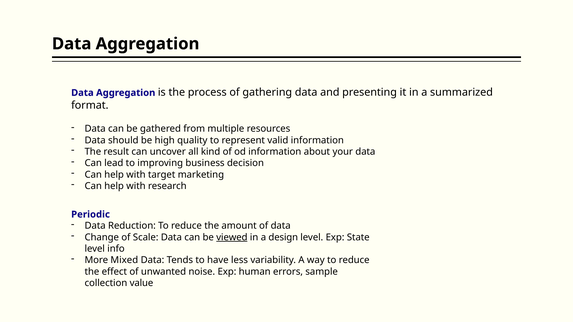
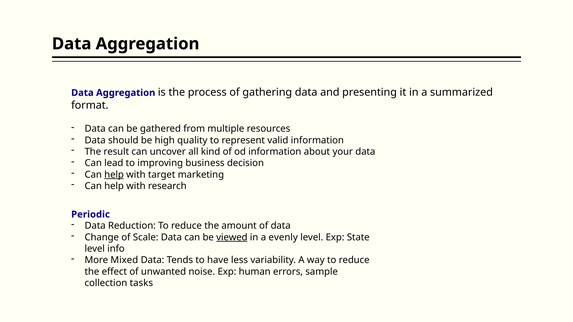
help underline: none -> present (114, 175)
design: design -> evenly (283, 238)
value: value -> tasks (141, 283)
